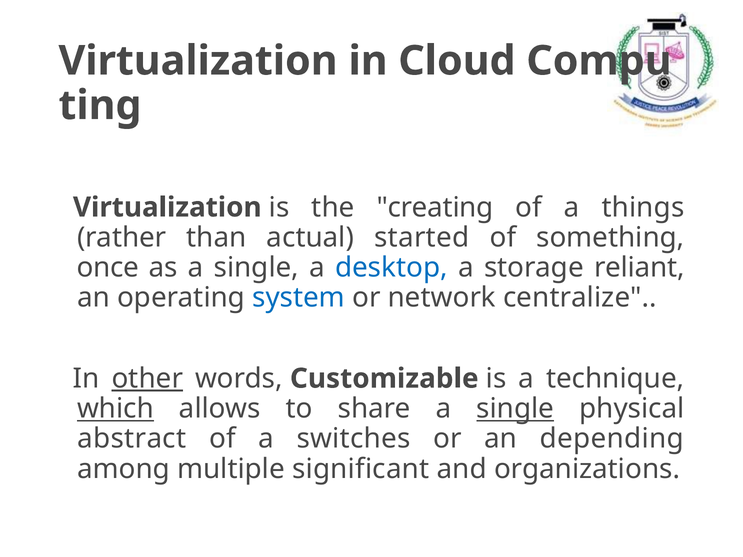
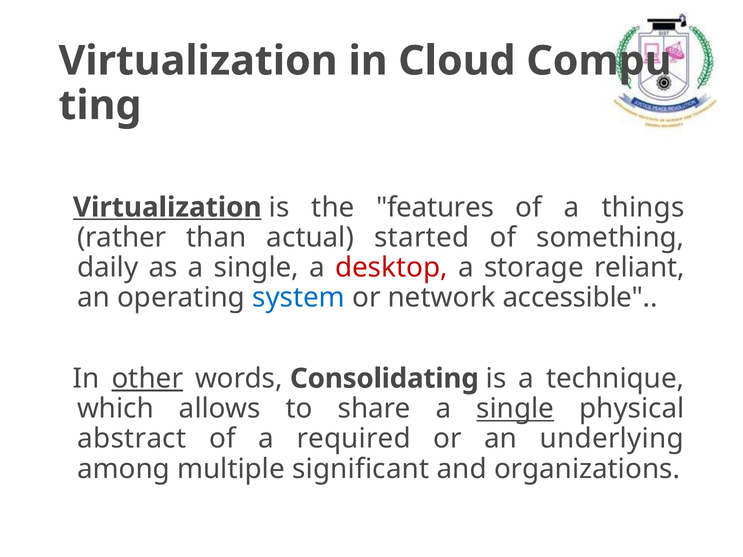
Virtualization underline: none -> present (167, 207)
creating: creating -> features (435, 207)
once: once -> daily (108, 268)
desktop colour: blue -> red (391, 268)
centralize: centralize -> accessible (580, 298)
Customizable: Customizable -> Consolidating (384, 379)
which underline: present -> none (115, 409)
switches: switches -> required (354, 439)
depending: depending -> underlying (612, 439)
